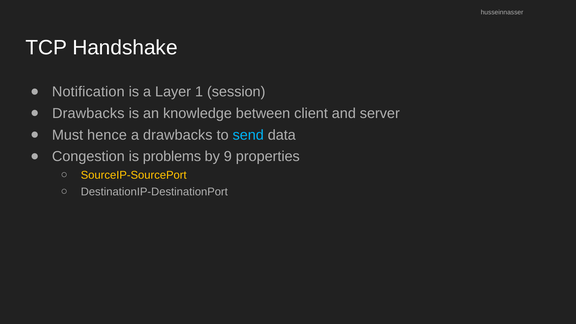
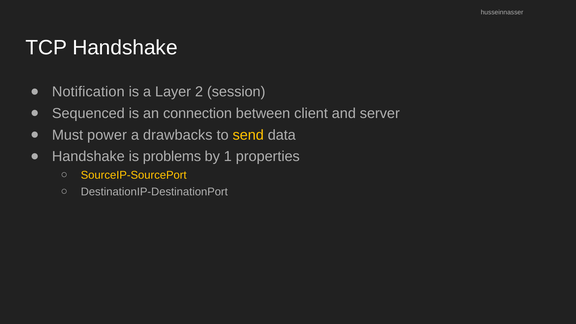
1: 1 -> 2 (199, 92)
Drawbacks: Drawbacks -> Sequenced (88, 113)
knowledge: knowledge -> connection (198, 113)
hence: hence -> power (107, 135)
send colour: light blue -> yellow (248, 135)
Congestion: Congestion -> Handshake (88, 157)
9: 9 -> 1 (228, 157)
